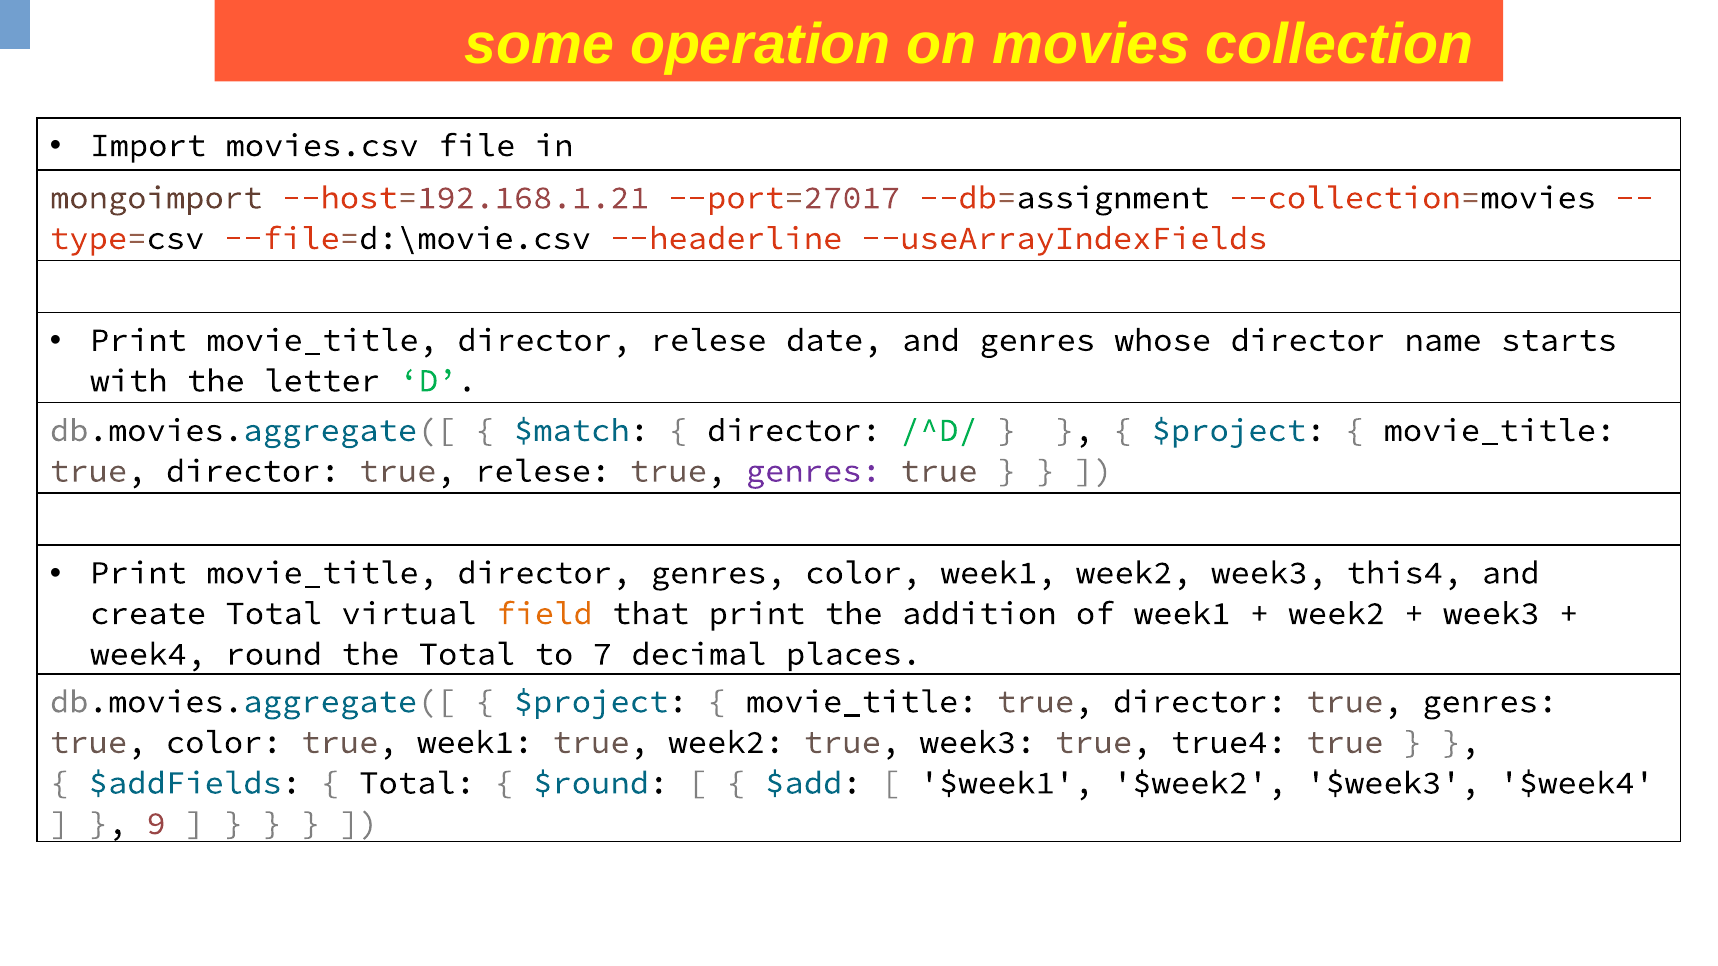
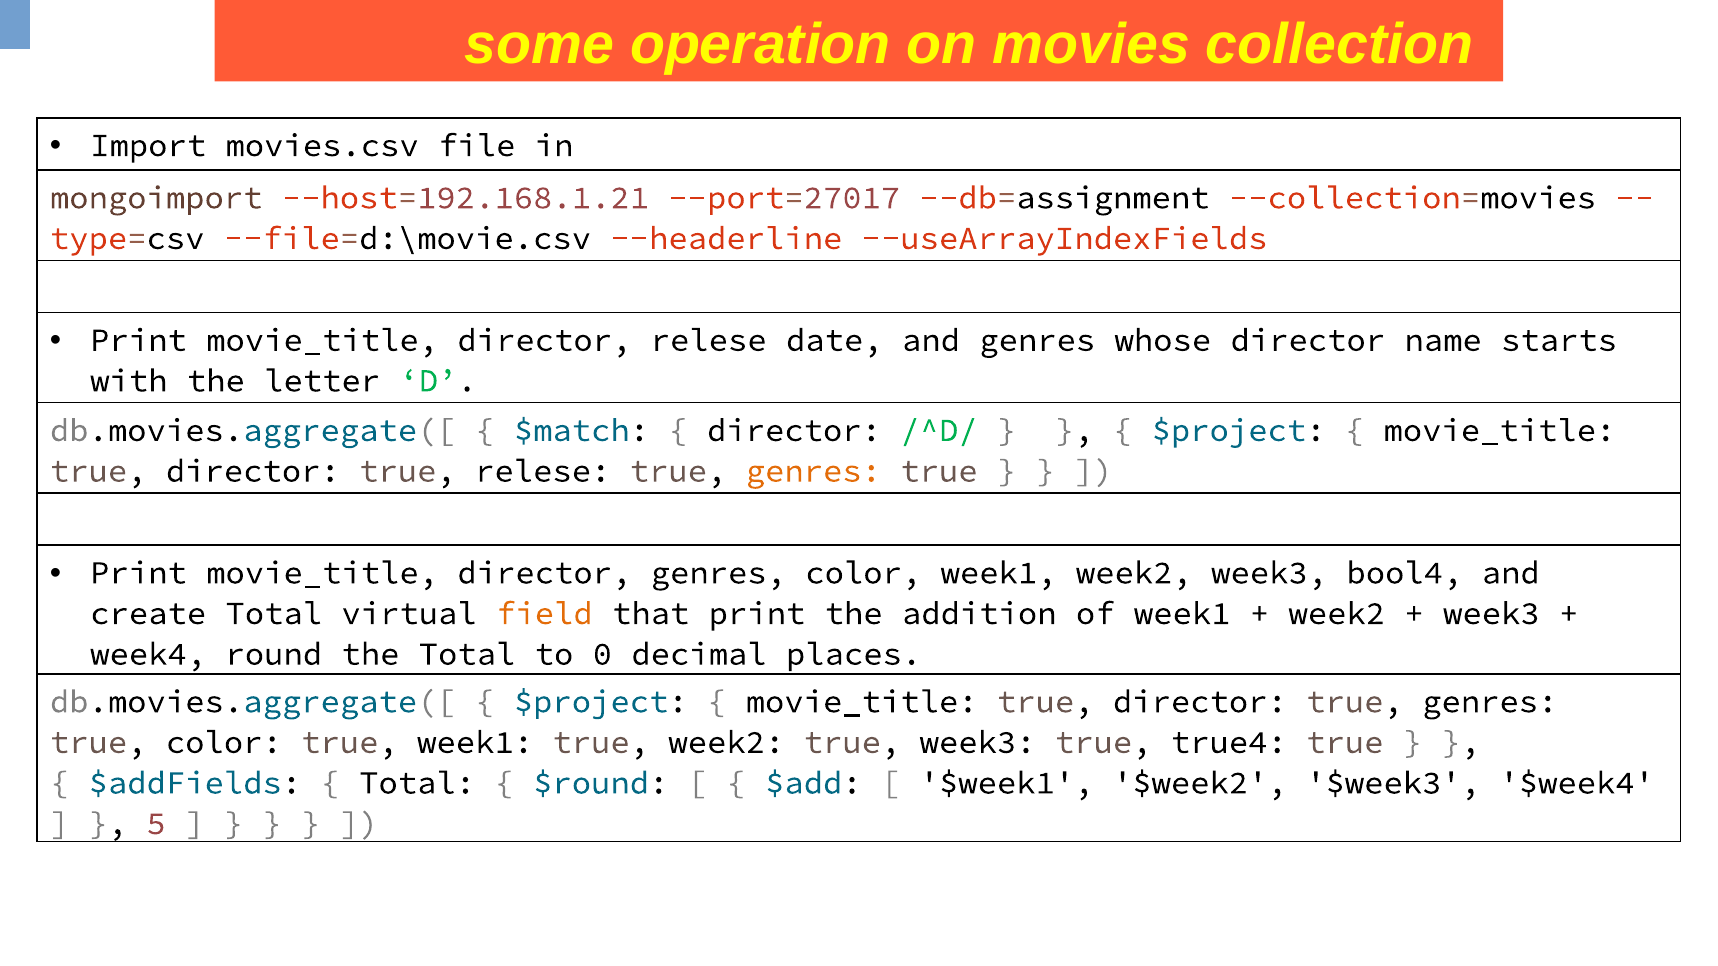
genres colour: purple -> orange (813, 471)
this4: this4 -> bool4 (1404, 573)
7: 7 -> 0 (602, 654)
9: 9 -> 5 (156, 824)
